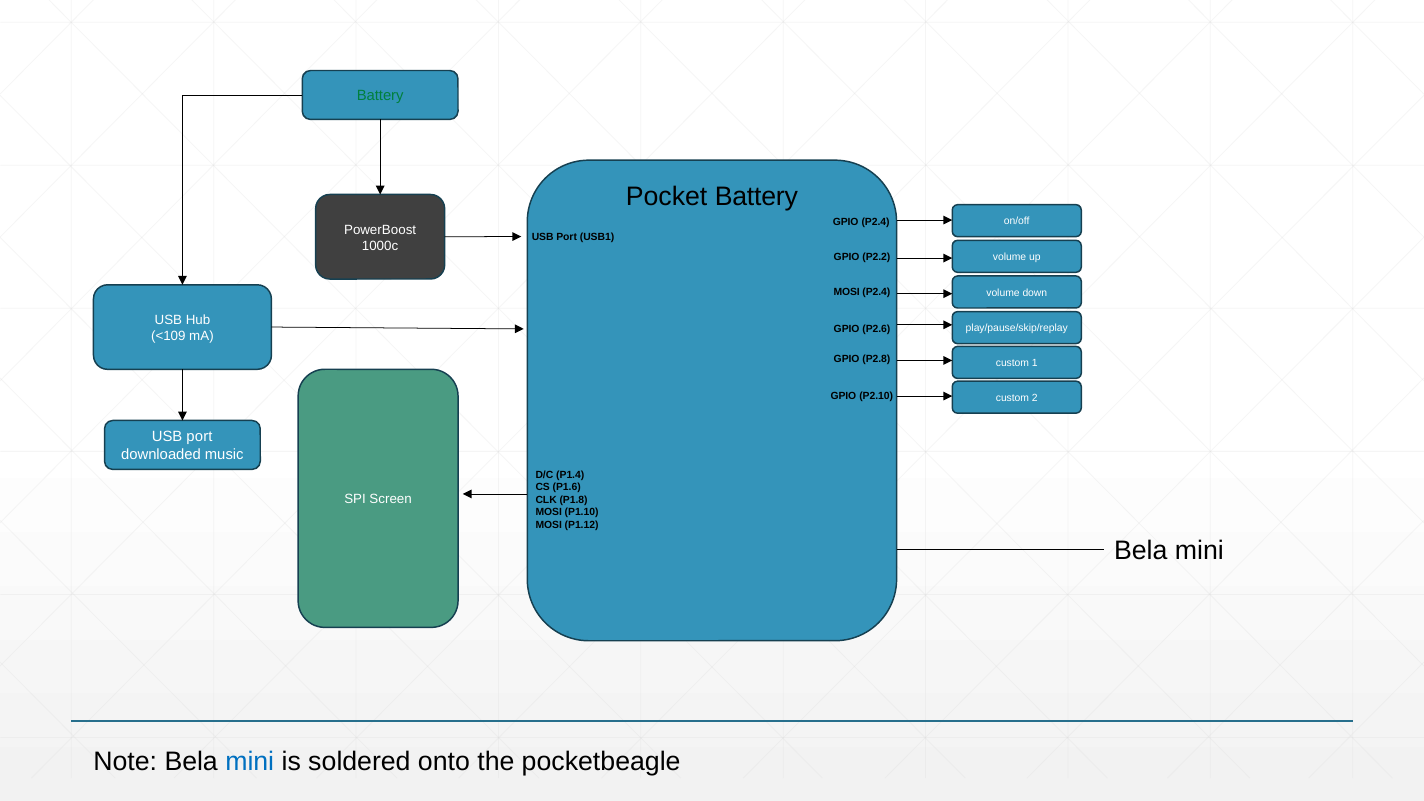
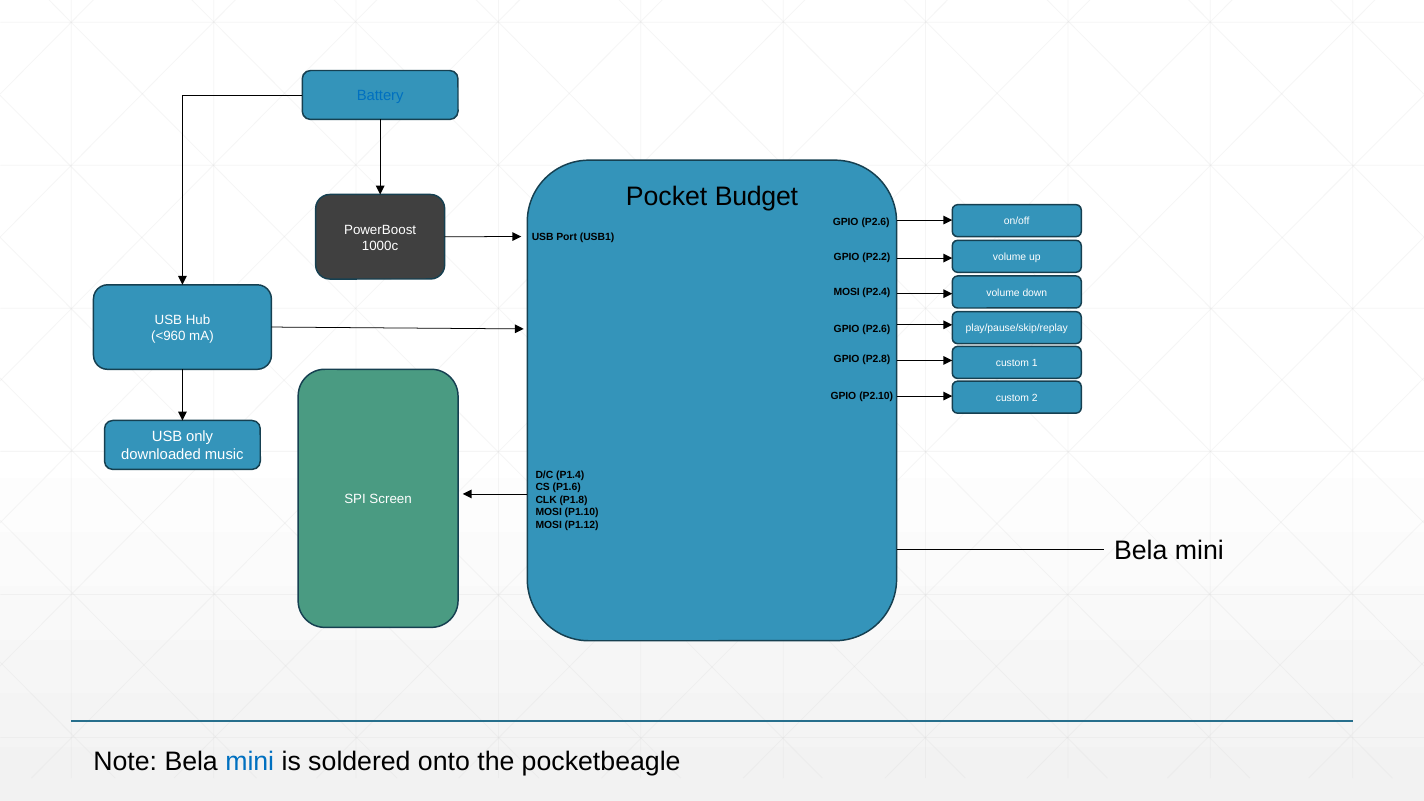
Battery colour: green -> blue (380, 96)
Pocket Battery: Battery -> Budget (756, 197)
P2.4: P2.4 -> P2.6 (876, 222)
<109: <109 -> <960 (168, 336)
port: port -> only (200, 437)
